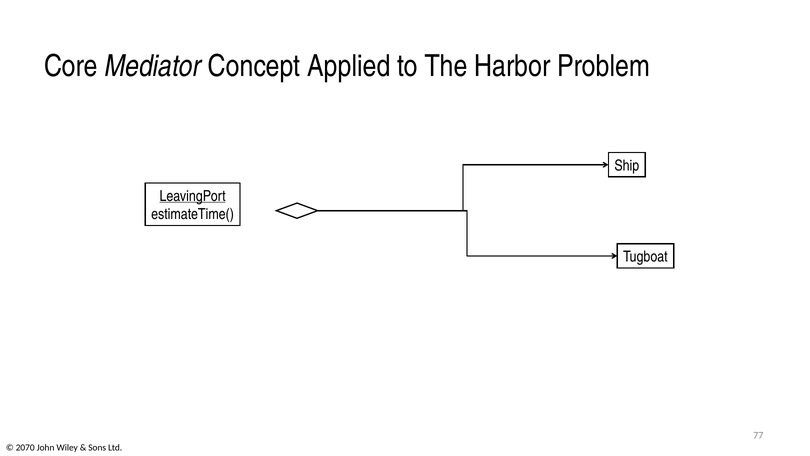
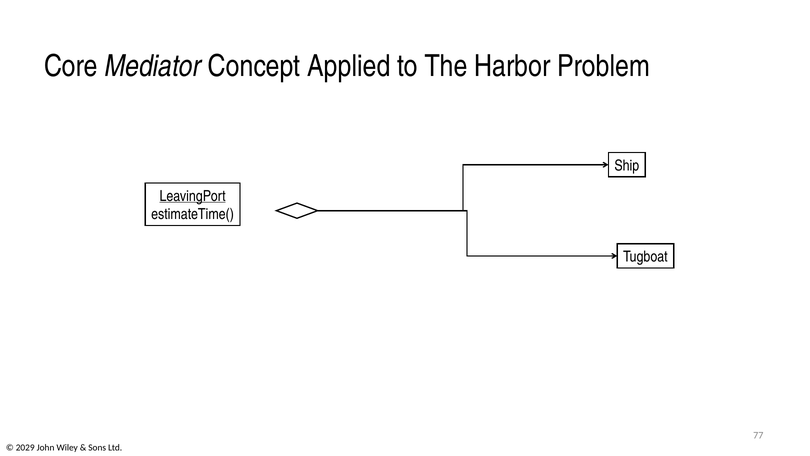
2070: 2070 -> 2029 (25, 447)
